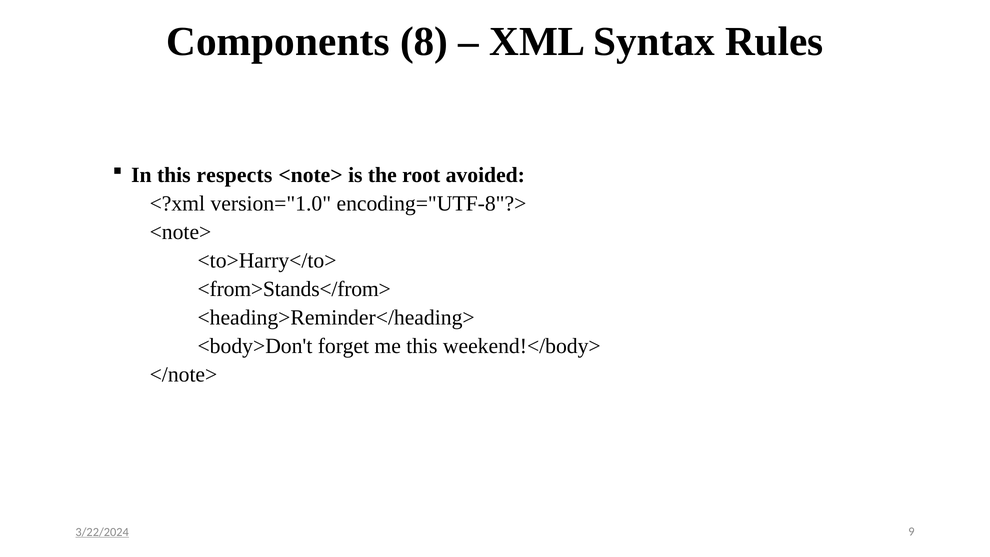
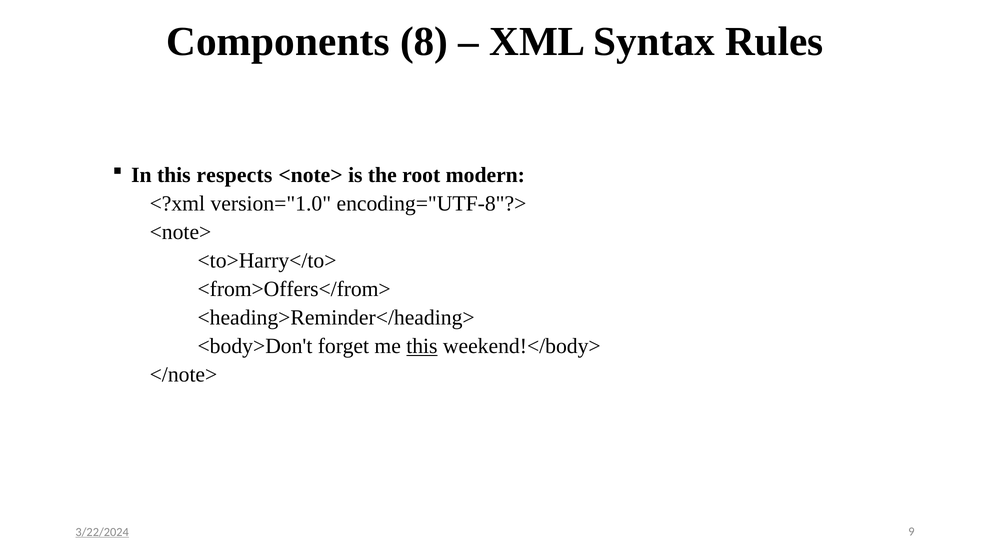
avoided: avoided -> modern (485, 175)
<from>Stands</from>: <from>Stands</from> -> <from>Offers</from> (294, 289)
this underline: none -> present (422, 346)
